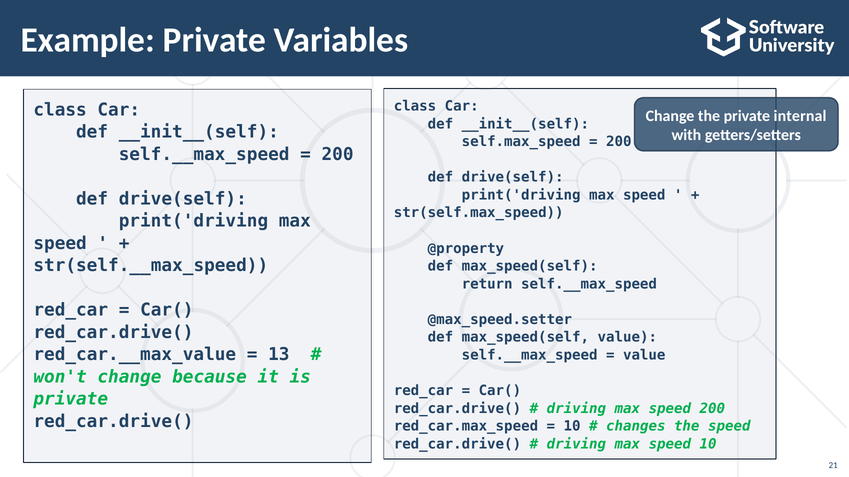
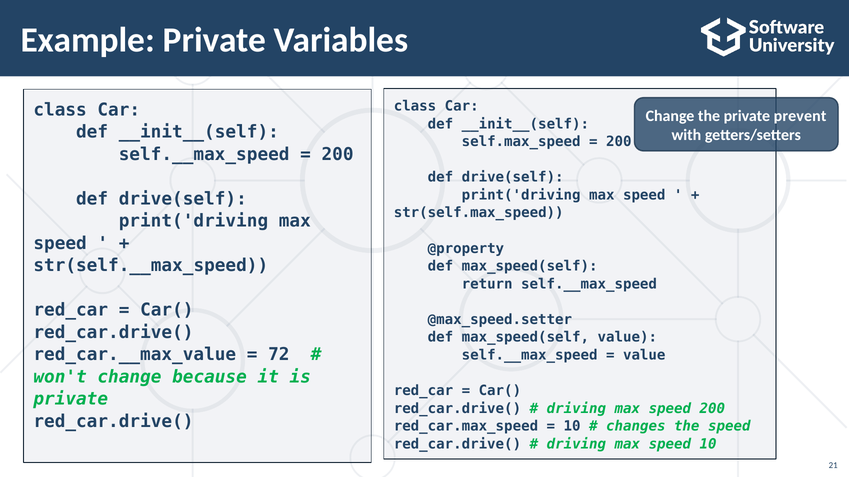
internal: internal -> prevent (800, 116)
13: 13 -> 72 (279, 355)
